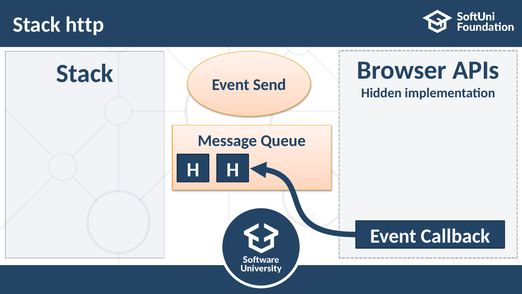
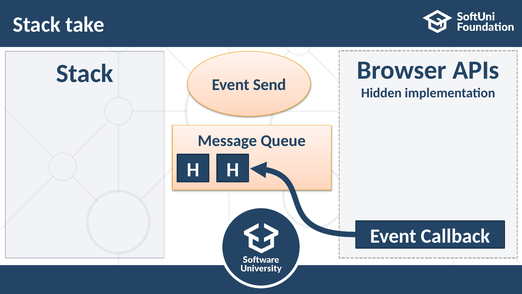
http: http -> take (85, 25)
